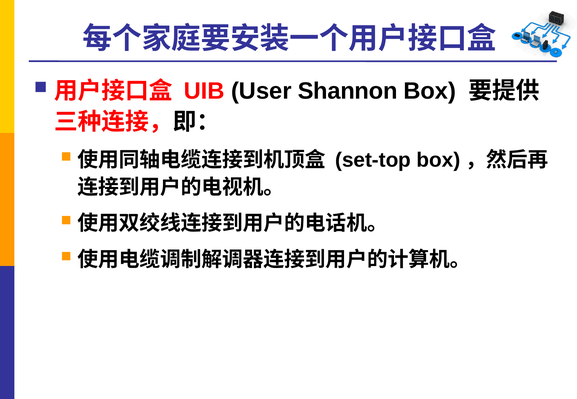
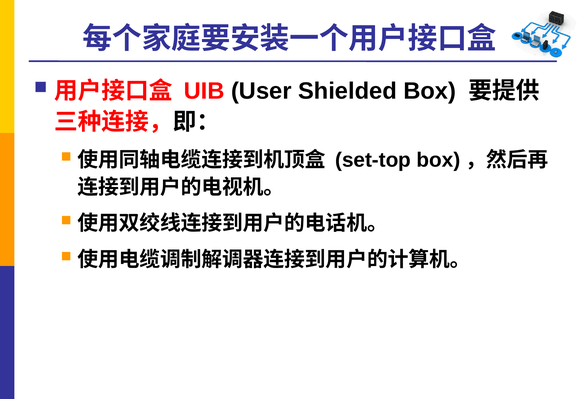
Shannon: Shannon -> Shielded (347, 91)
